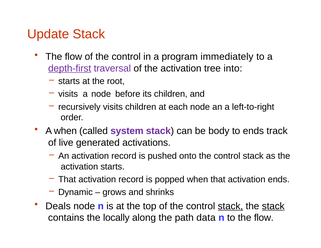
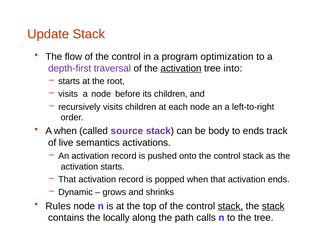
immediately: immediately -> optimization (227, 57)
depth-first underline: present -> none (70, 68)
activation underline: none -> present (181, 68)
system: system -> source (127, 131)
generated: generated -> semantics (98, 143)
Deals: Deals -> Rules (58, 206)
data: data -> calls (206, 218)
to the flow: flow -> tree (264, 218)
